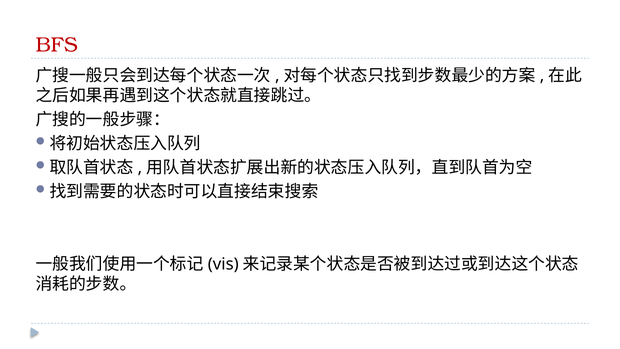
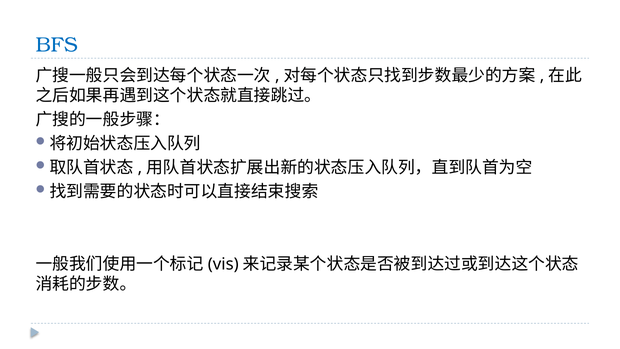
BFS colour: red -> blue (57, 45)
